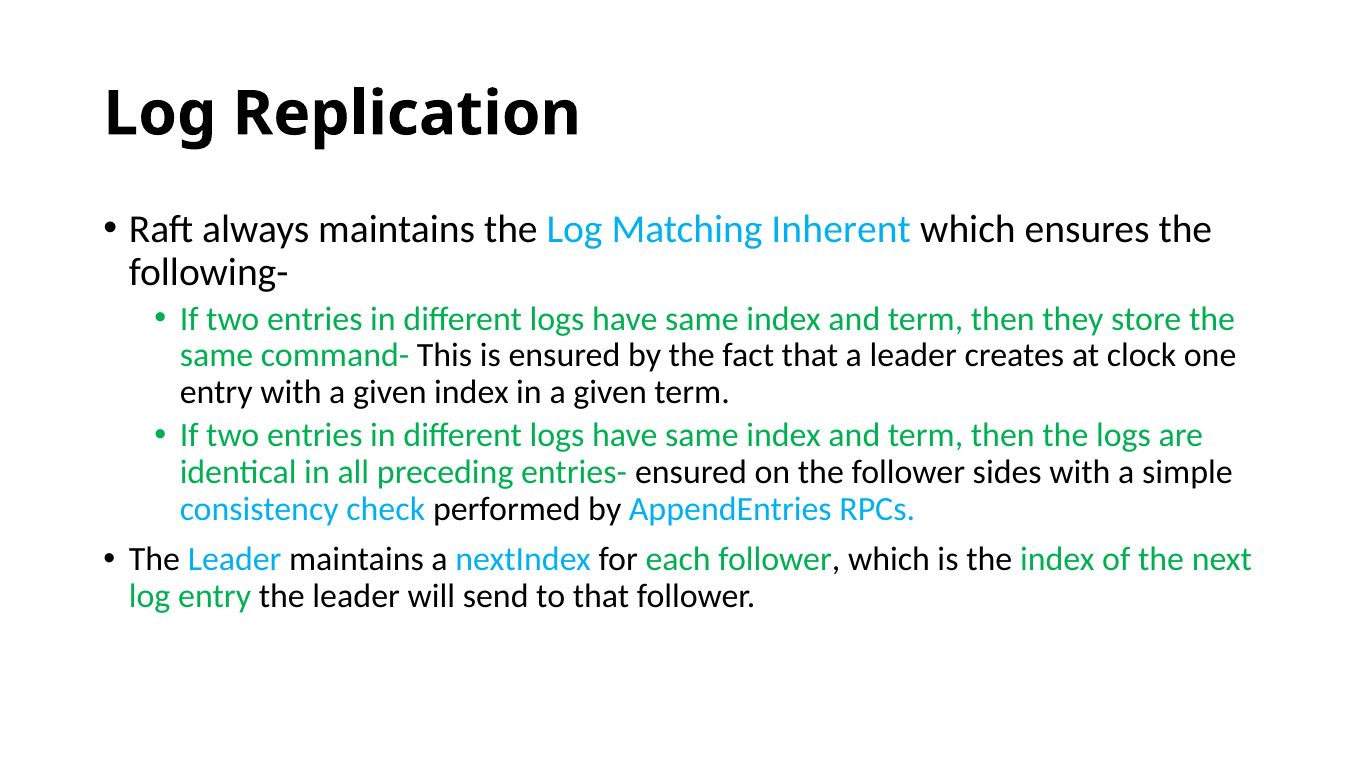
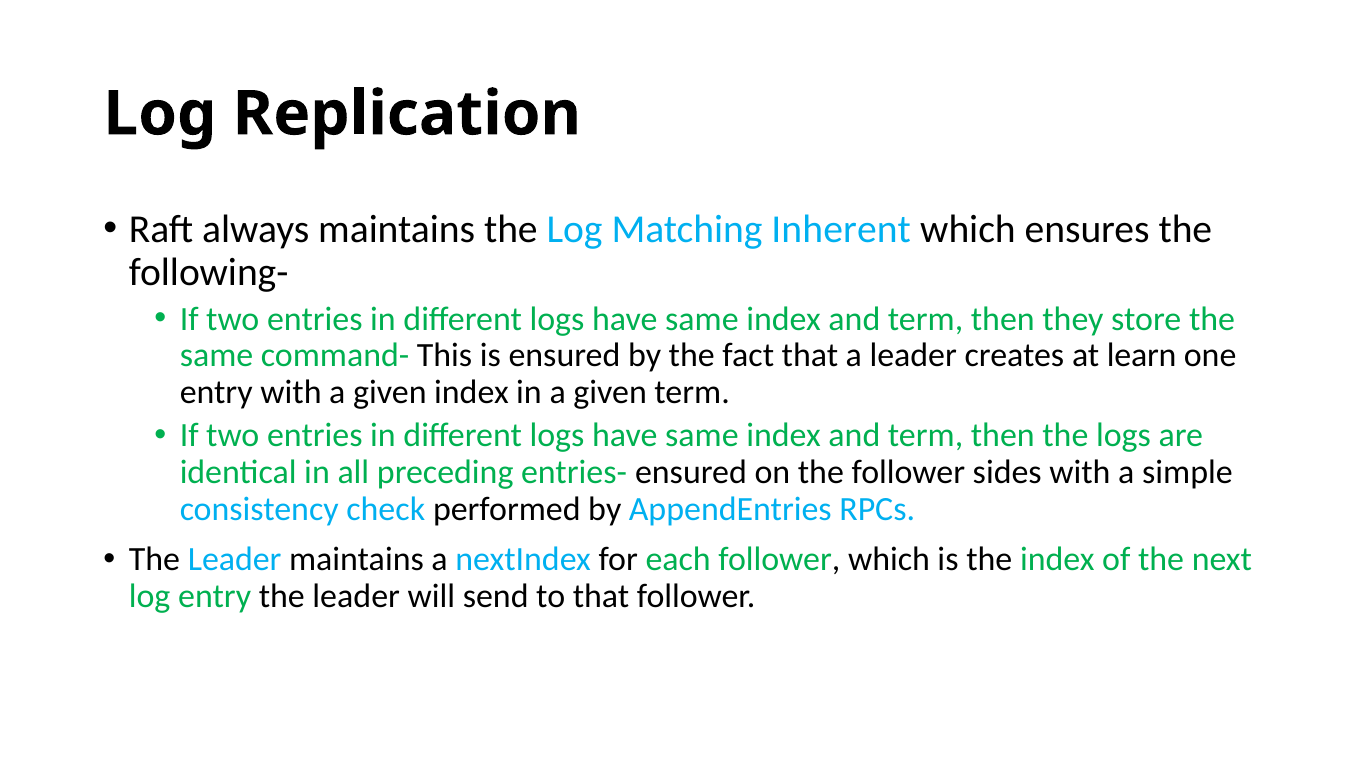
clock: clock -> learn (1142, 356)
